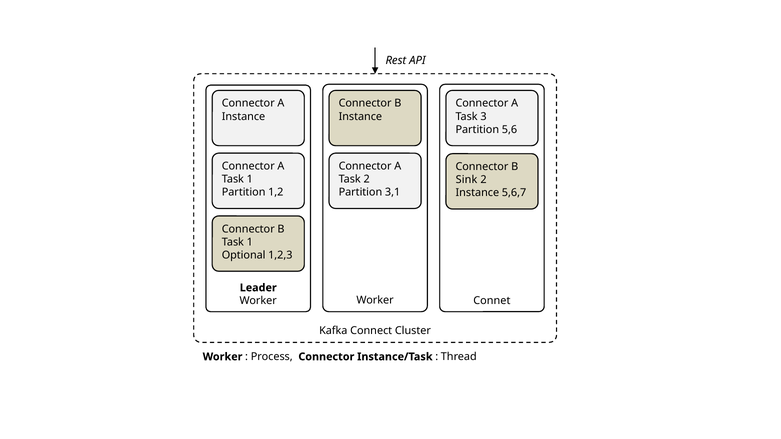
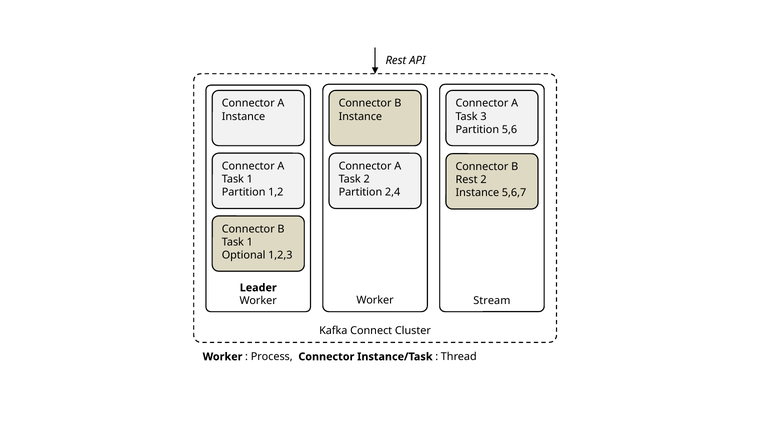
Sink: Sink -> Rest (467, 180)
3,1: 3,1 -> 2,4 (393, 192)
Connet: Connet -> Stream (492, 301)
